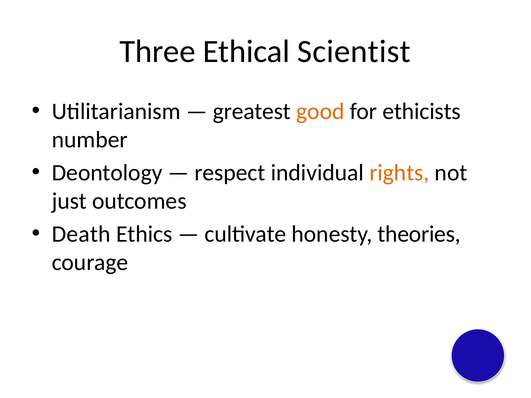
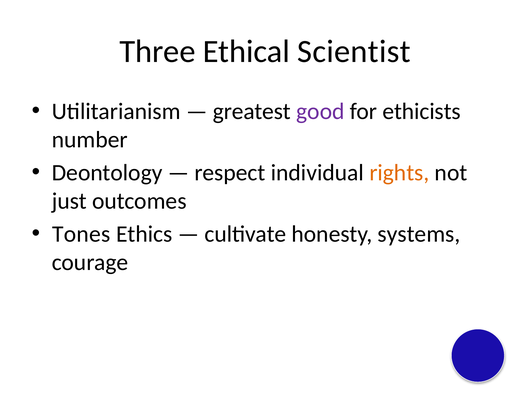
good colour: orange -> purple (320, 111)
Death: Death -> Tones (81, 234)
theories: theories -> systems (419, 234)
